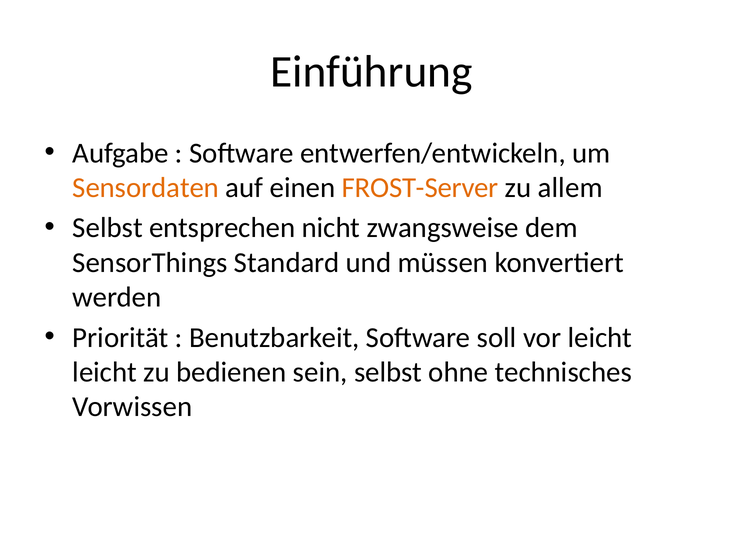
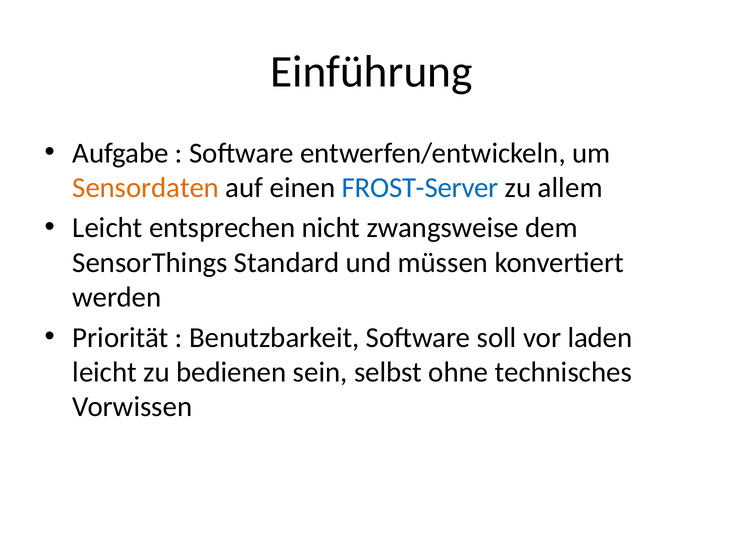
FROST-Server colour: orange -> blue (420, 188)
Selbst: Selbst -> Leicht (108, 228)
vor leicht: leicht -> laden (600, 338)
